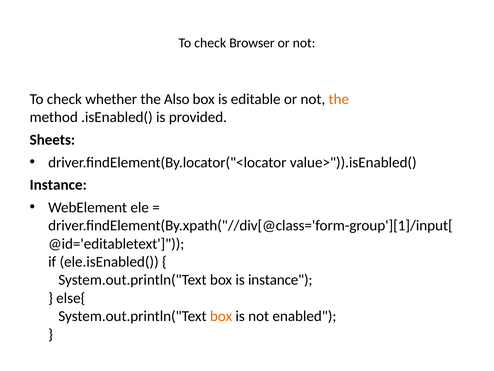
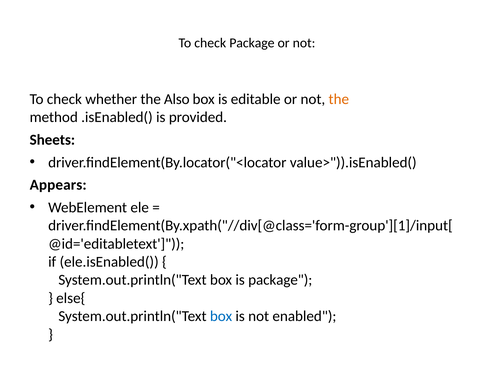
check Browser: Browser -> Package (252, 43)
Instance: Instance -> Appears (58, 185)
is instance: instance -> package (280, 280)
box colour: orange -> blue (221, 316)
